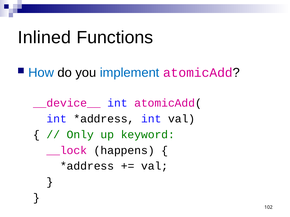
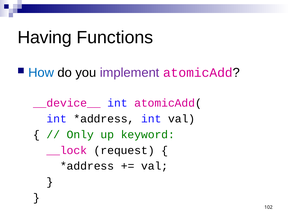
Inlined: Inlined -> Having (45, 37)
implement colour: blue -> purple (130, 73)
happens: happens -> request (124, 151)
